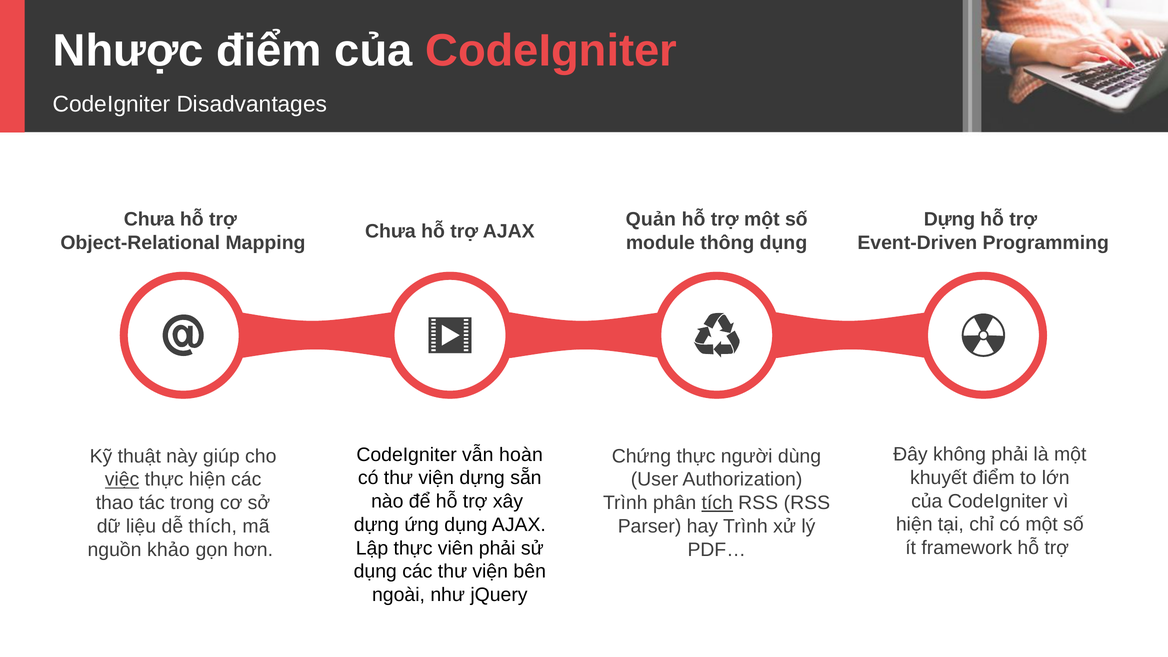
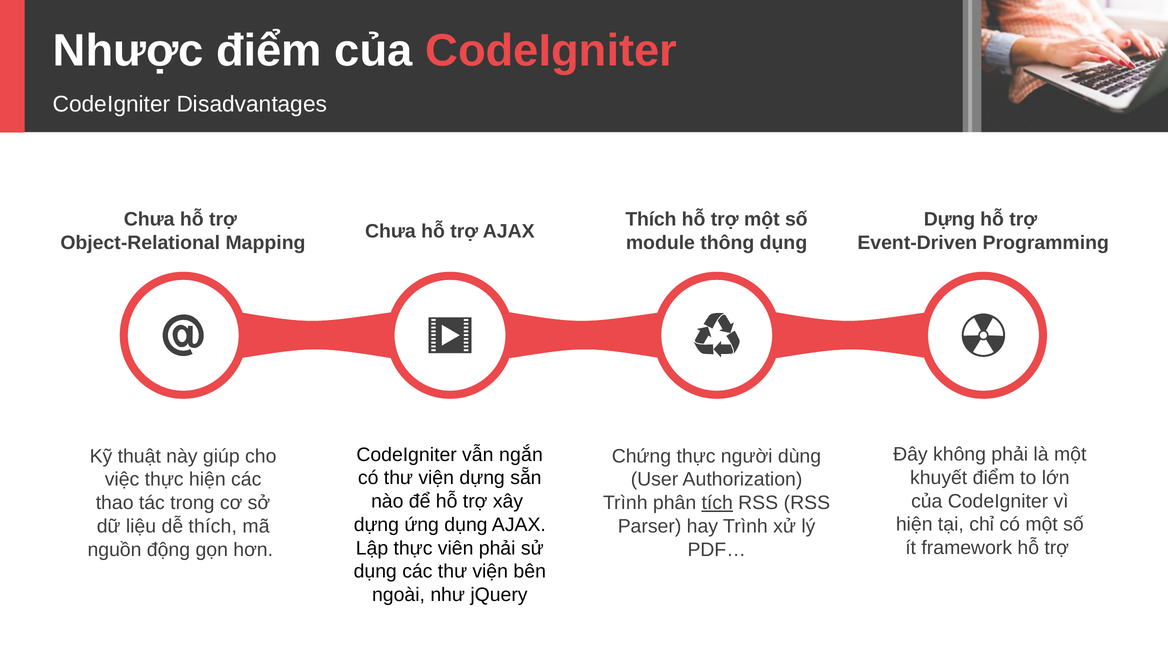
Quản: Quản -> Thích (651, 220)
hoàn: hoàn -> ngắn (521, 455)
việc underline: present -> none (122, 480)
khảo: khảo -> động (168, 550)
